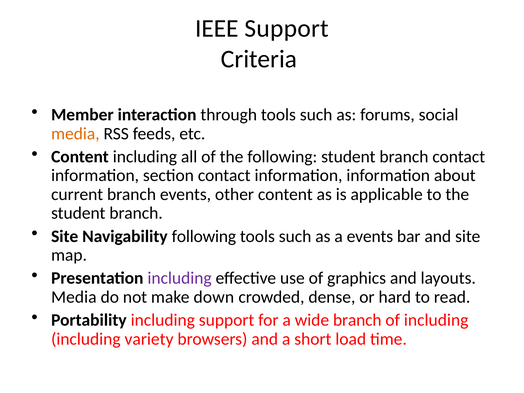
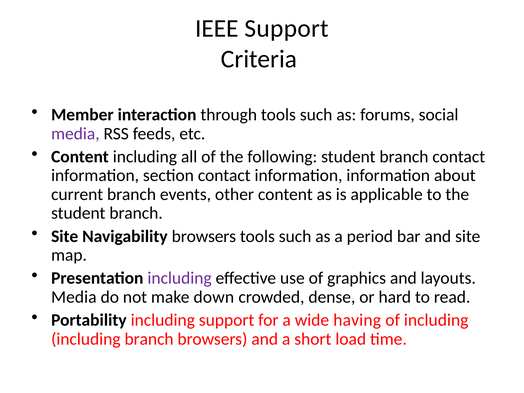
media colour: orange -> purple (75, 134)
Navigability following: following -> browsers (204, 236)
a events: events -> period (370, 236)
wide branch: branch -> having (357, 320)
including variety: variety -> branch (149, 339)
